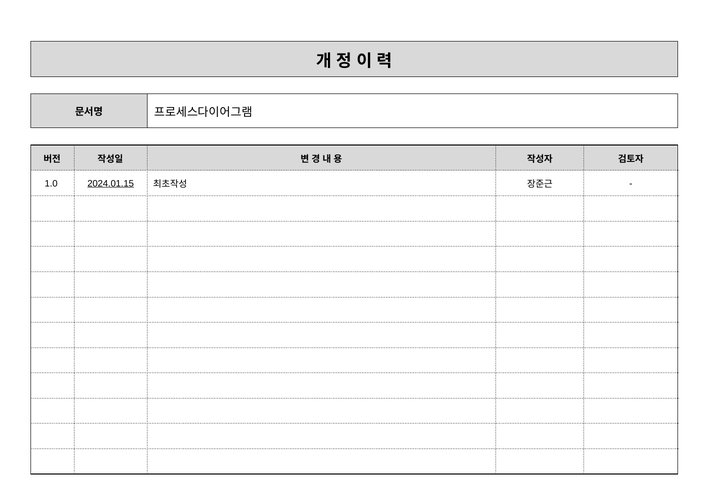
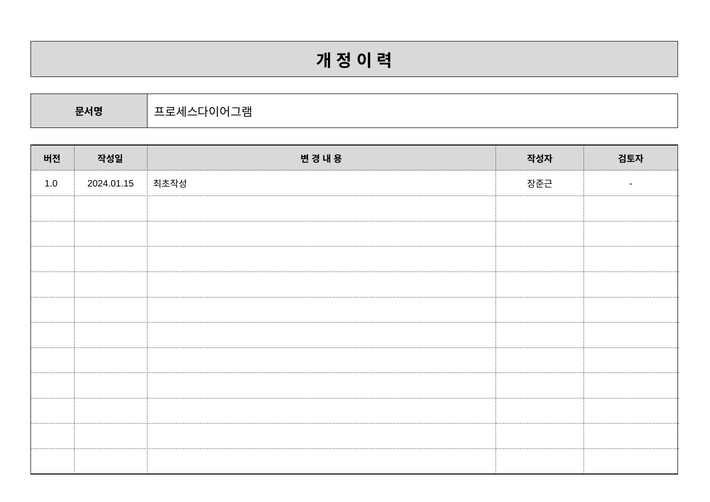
2024.01.15 underline: present -> none (111, 183)
